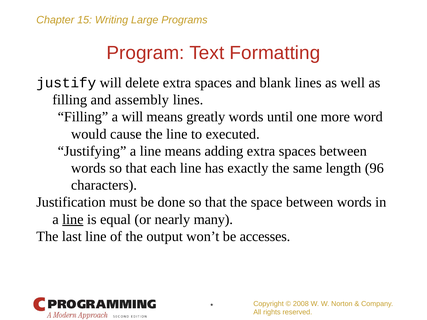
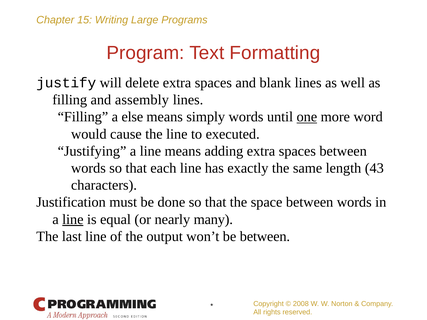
a will: will -> else (132, 117)
greatly: greatly -> simply (206, 117)
one underline: none -> present (307, 117)
96: 96 -> 43 (374, 168)
be accesses: accesses -> between (265, 237)
